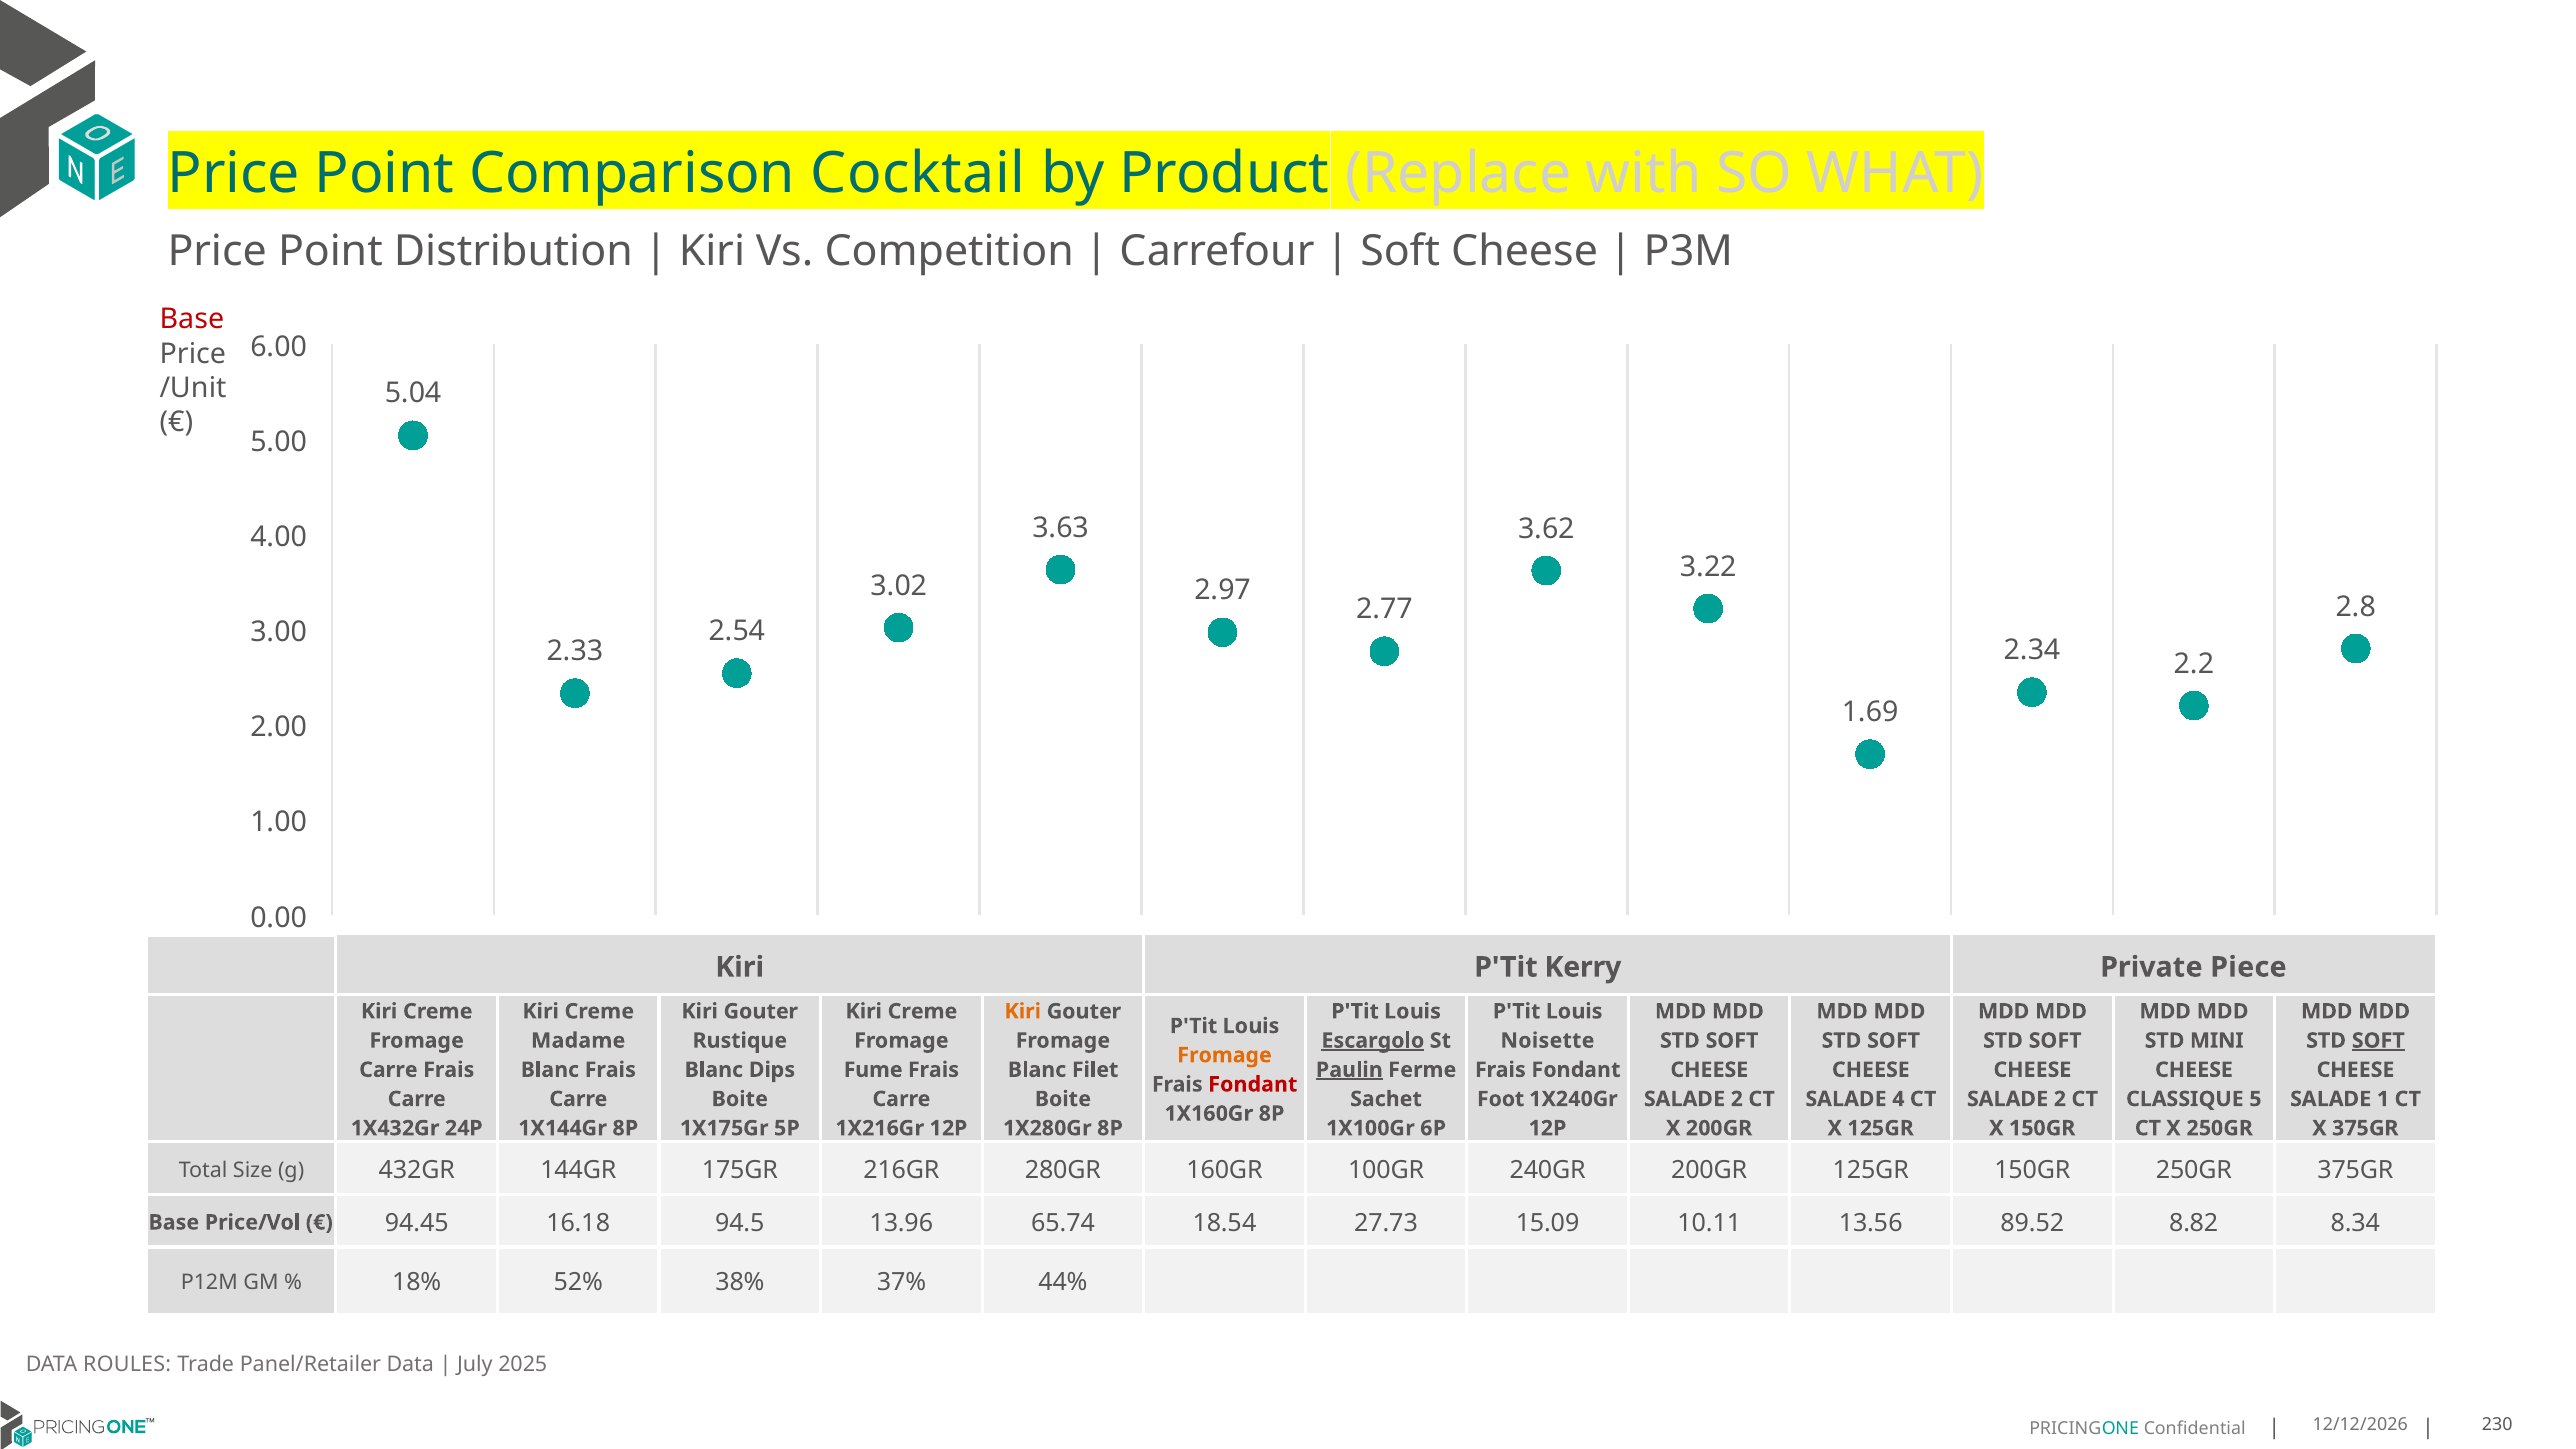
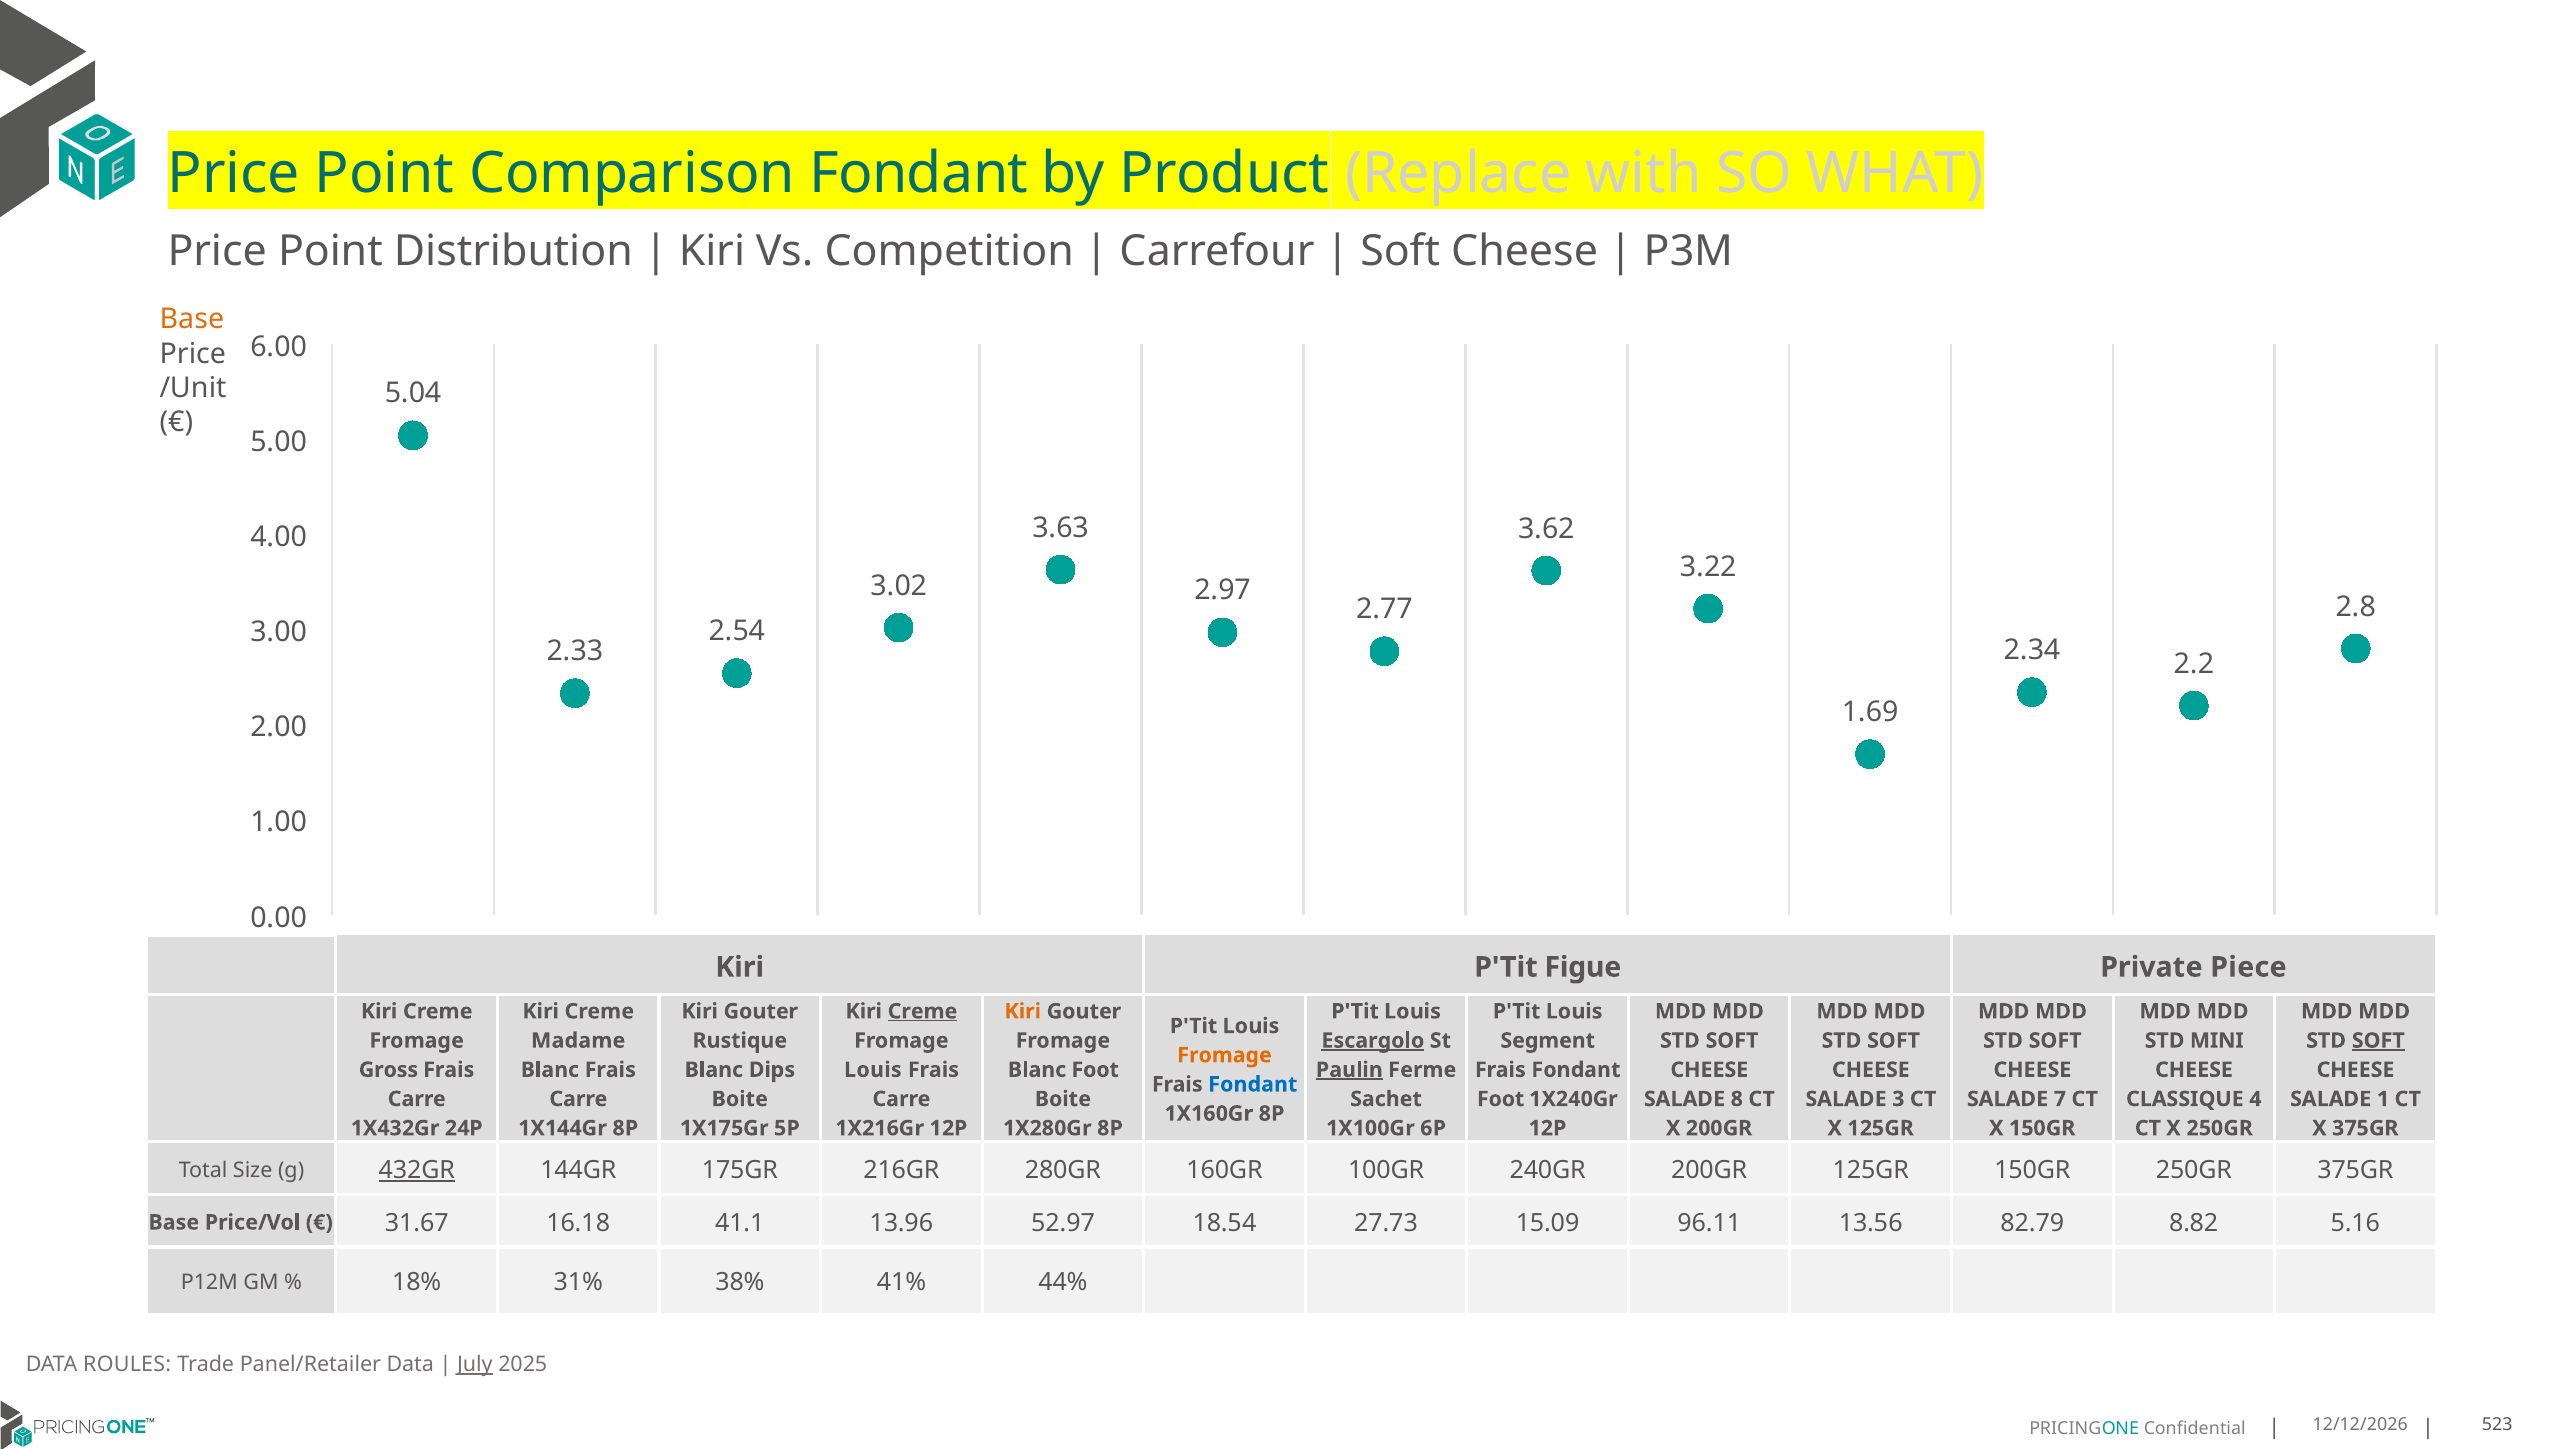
Comparison Cocktail: Cocktail -> Fondant (919, 173)
Base colour: red -> orange (192, 319)
Kerry: Kerry -> Figue (1583, 967)
Creme underline: none -> present (922, 1011)
Noisette: Noisette -> Segment (1548, 1041)
Carre: Carre -> Gross (388, 1070)
Fume: Fume -> Louis (873, 1070)
Blanc Filet: Filet -> Foot (1095, 1070)
Fondant colour: red -> blue (1253, 1084)
2: 2 -> 8 (1737, 1099)
4: 4 -> 3 (1898, 1099)
2: 2 -> 7 (2060, 1099)
5: 5 -> 4 (2255, 1099)
432GR underline: none -> present (417, 1170)
94.45: 94.45 -> 31.67 (417, 1223)
94.5: 94.5 -> 41.1 (740, 1223)
65.74: 65.74 -> 52.97 (1063, 1223)
10.11: 10.11 -> 96.11 (1709, 1223)
89.52: 89.52 -> 82.79 (2032, 1223)
8.34: 8.34 -> 5.16 (2355, 1223)
52%: 52% -> 31% (578, 1283)
37%: 37% -> 41% (901, 1283)
July underline: none -> present (475, 1365)
230: 230 -> 523 (2497, 1425)
